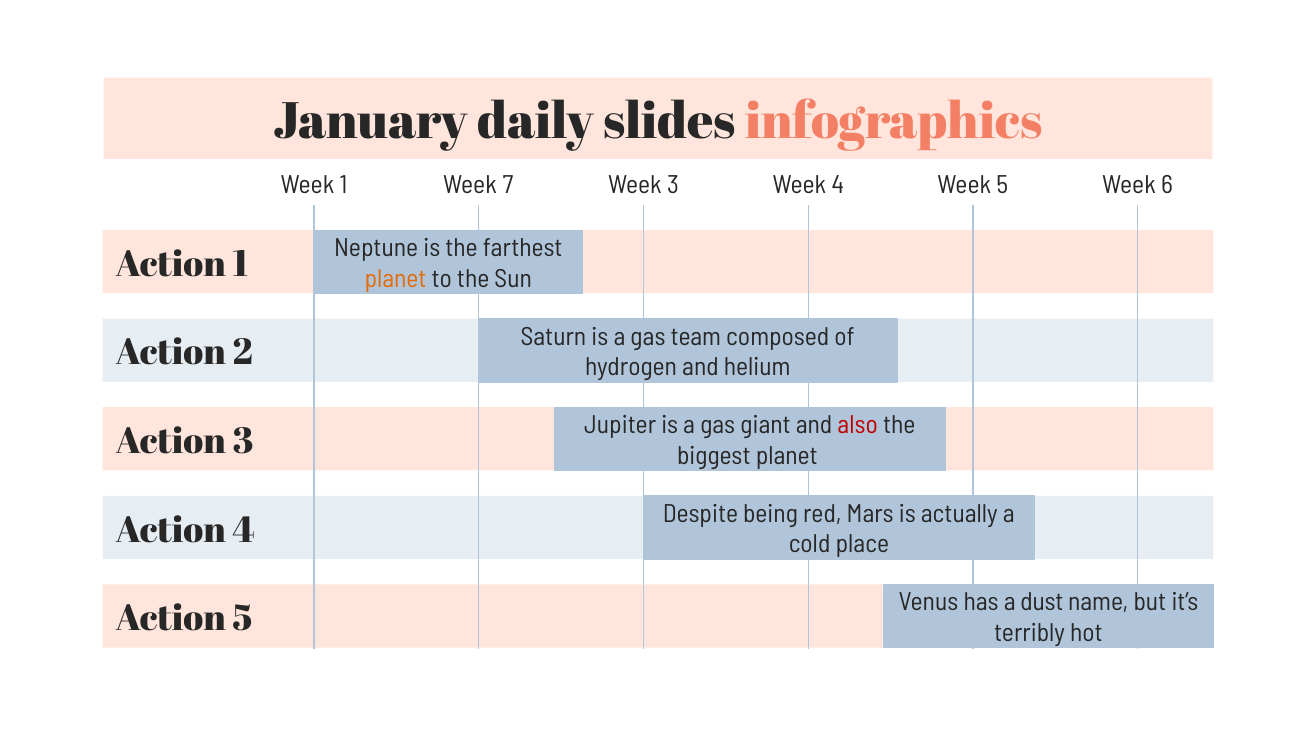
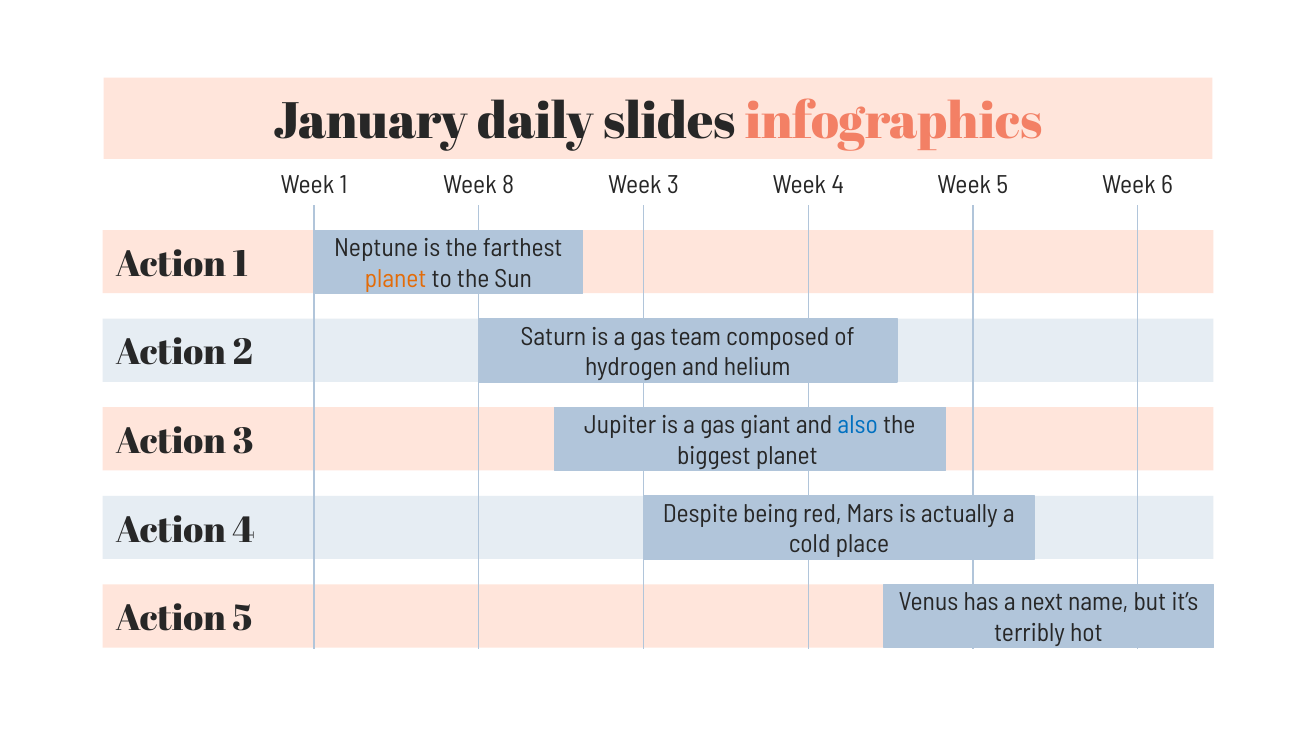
7: 7 -> 8 (508, 185)
also colour: red -> blue (858, 425)
dust: dust -> next (1042, 603)
